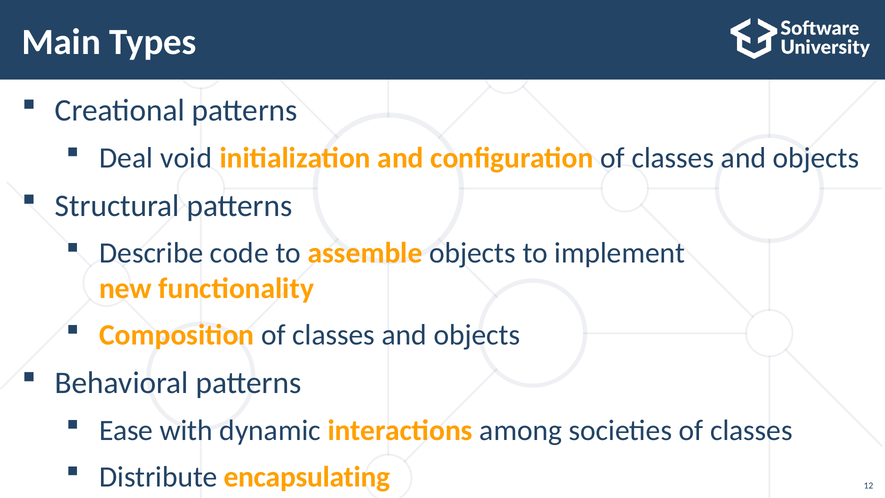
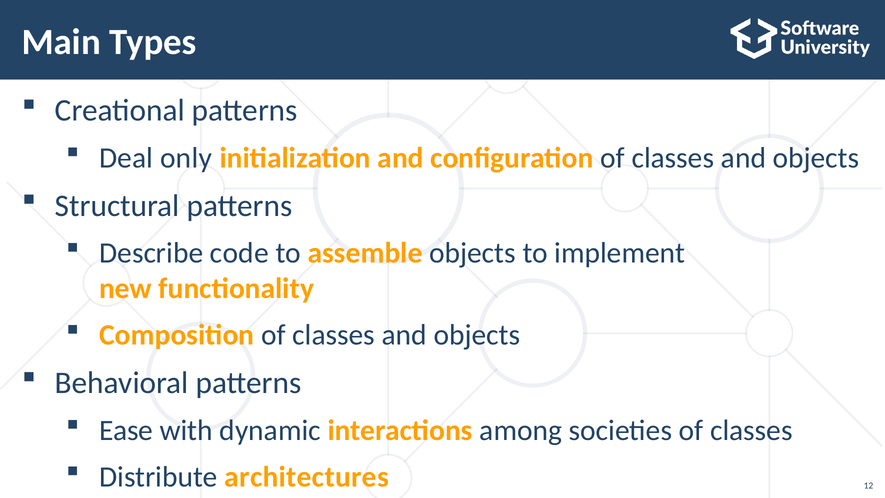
void: void -> only (186, 158)
encapsulating: encapsulating -> architectures (307, 477)
